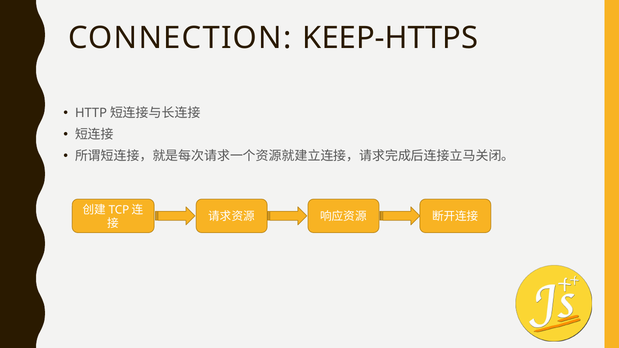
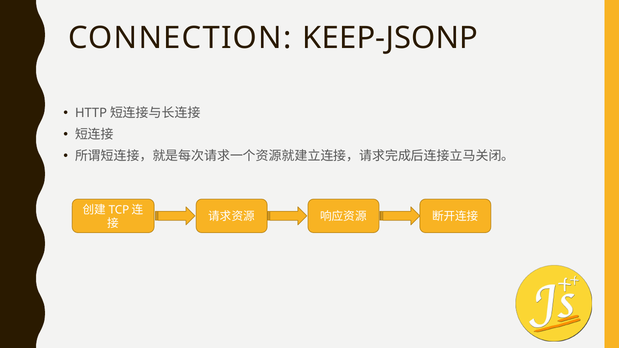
KEEP-HTTPS: KEEP-HTTPS -> KEEP-JSONP (390, 38)
